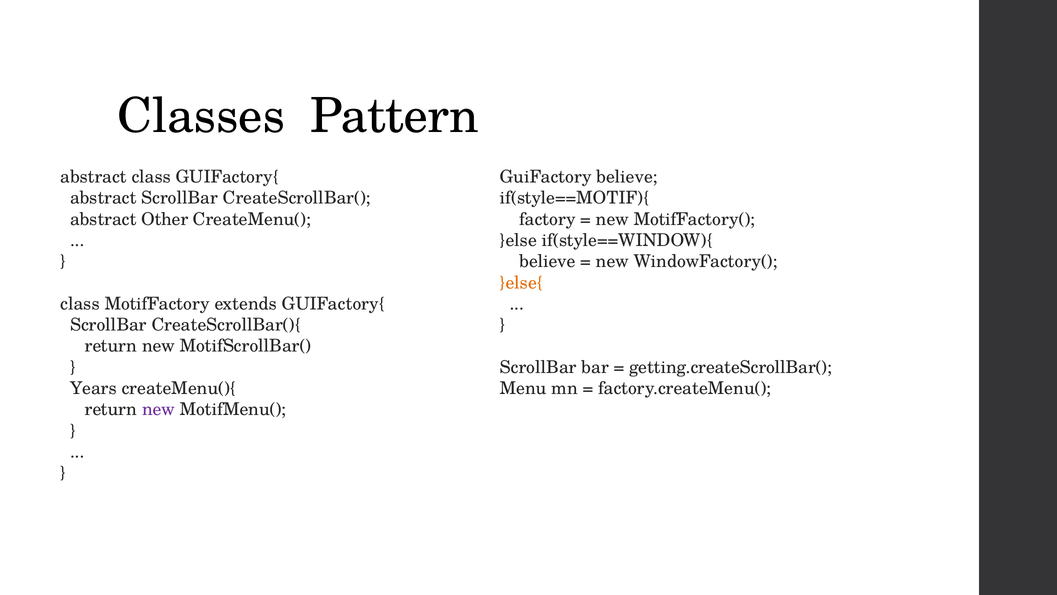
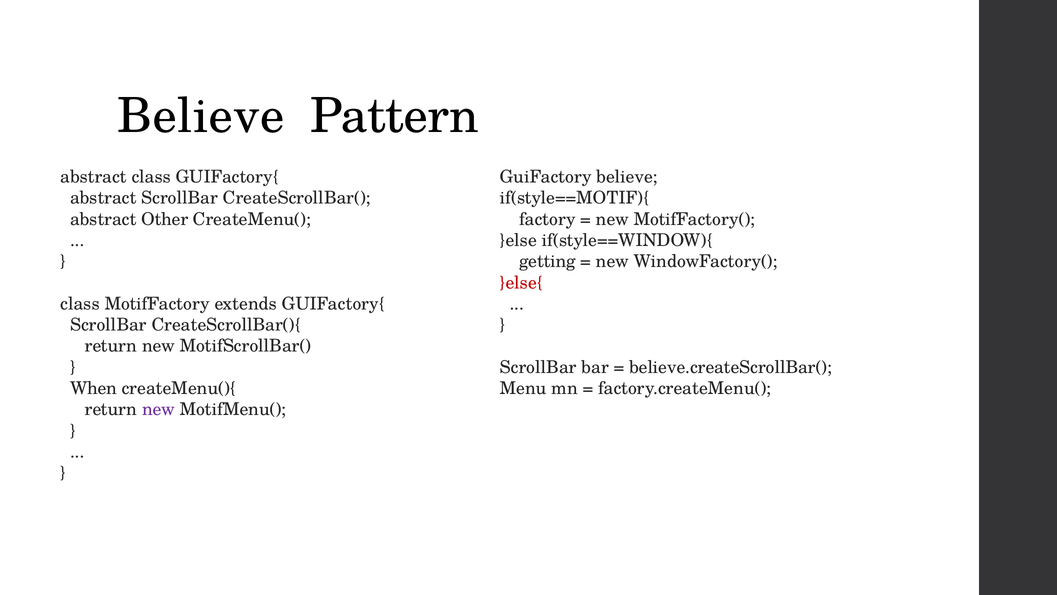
Classes: Classes -> Believe (201, 116)
believe: believe -> getting (548, 261)
}else{ colour: orange -> red (521, 283)
getting.createScrollBar(: getting.createScrollBar( -> believe.createScrollBar( (731, 367)
Years: Years -> When (94, 388)
